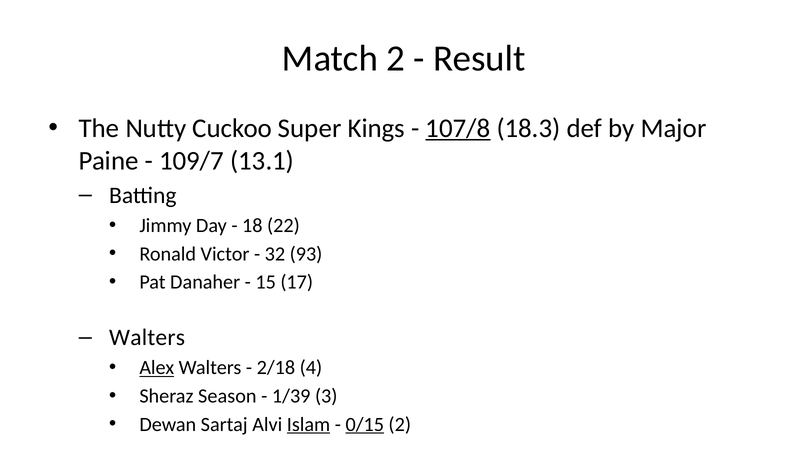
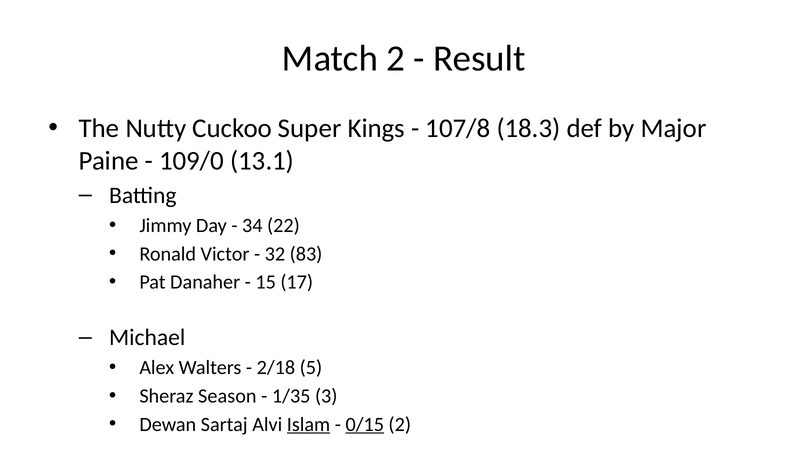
107/8 underline: present -> none (458, 128)
109/7: 109/7 -> 109/0 (192, 160)
18: 18 -> 34 (252, 225)
93: 93 -> 83 (306, 254)
Walters: Walters -> Michael (147, 337)
Alex underline: present -> none (157, 367)
4: 4 -> 5 (311, 367)
1/39: 1/39 -> 1/35 (291, 396)
